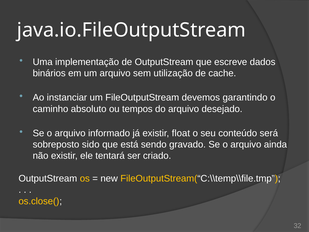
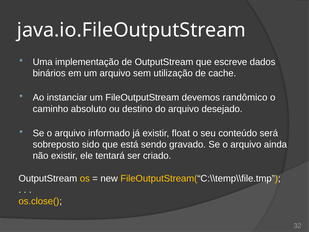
garantindo: garantindo -> randômico (245, 97)
tempos: tempos -> destino (137, 109)
